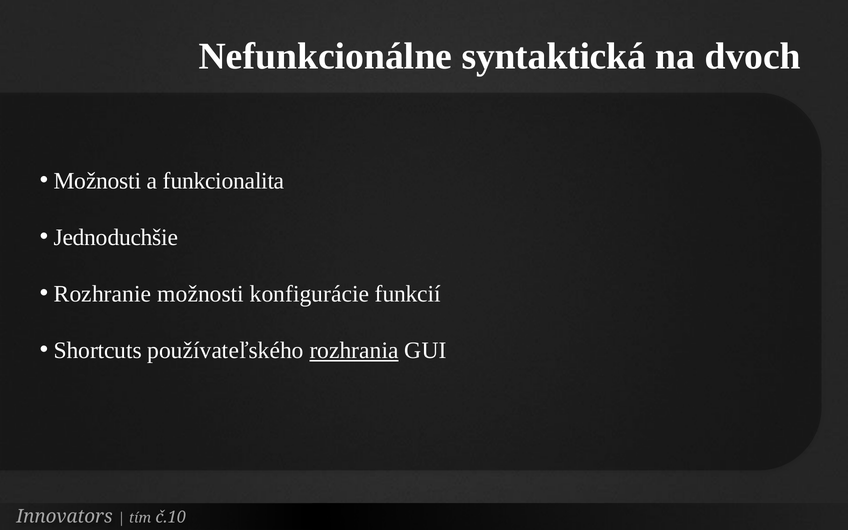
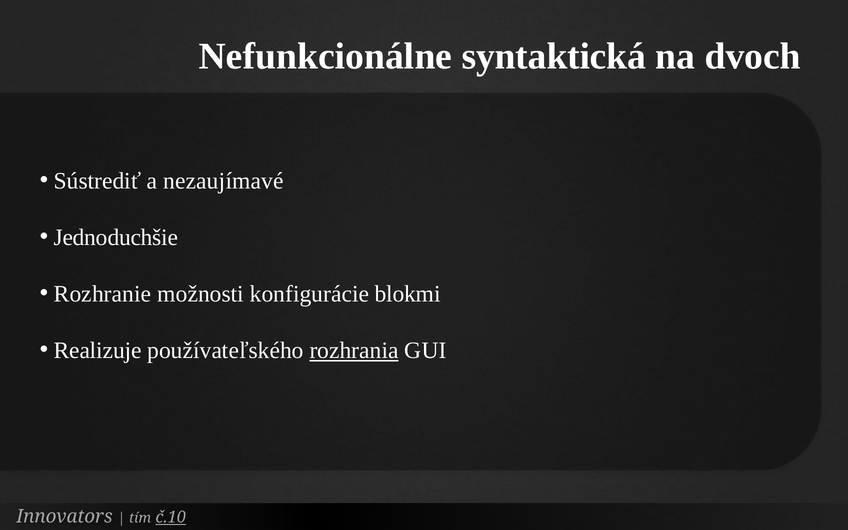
Možnosti: Možnosti -> Sústrediť (97, 181)
funkcionalita: funkcionalita -> nezaujímavé (223, 181)
funkcií: funkcií -> blokmi (408, 294)
Shortcuts: Shortcuts -> Realizuje (98, 350)
č.10 underline: none -> present (171, 517)
